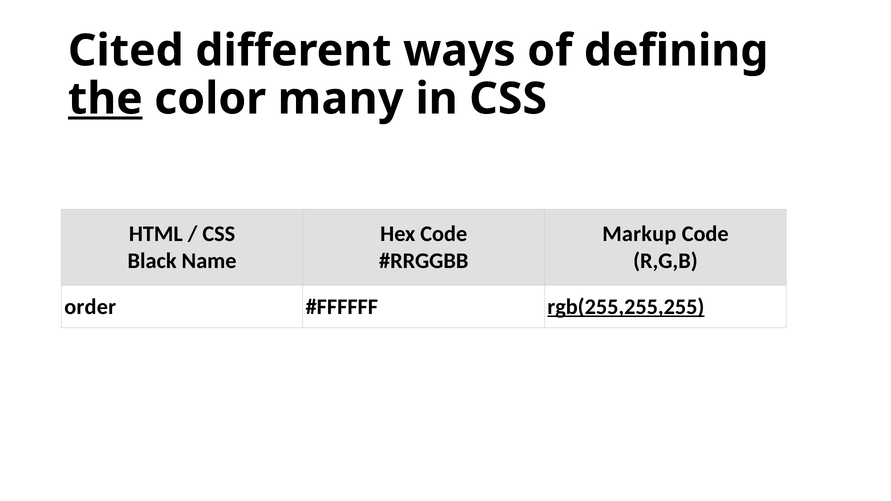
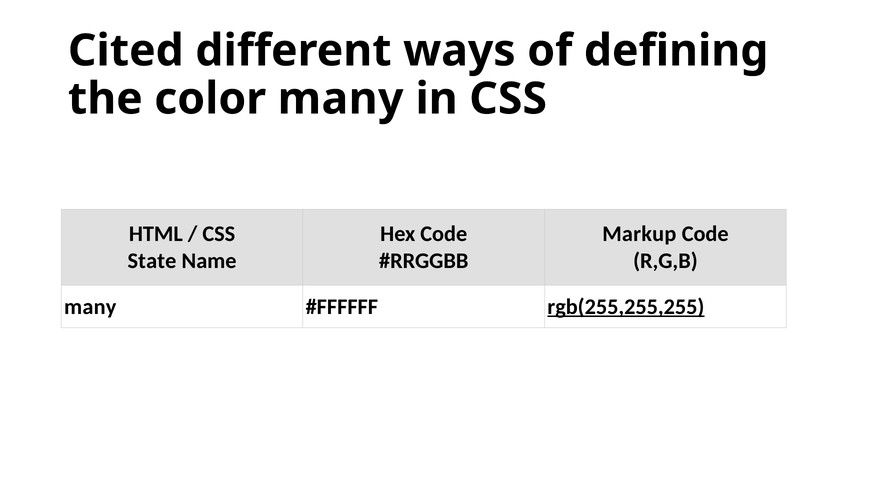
the underline: present -> none (105, 99)
Black: Black -> State (152, 261)
order: order -> many (90, 307)
